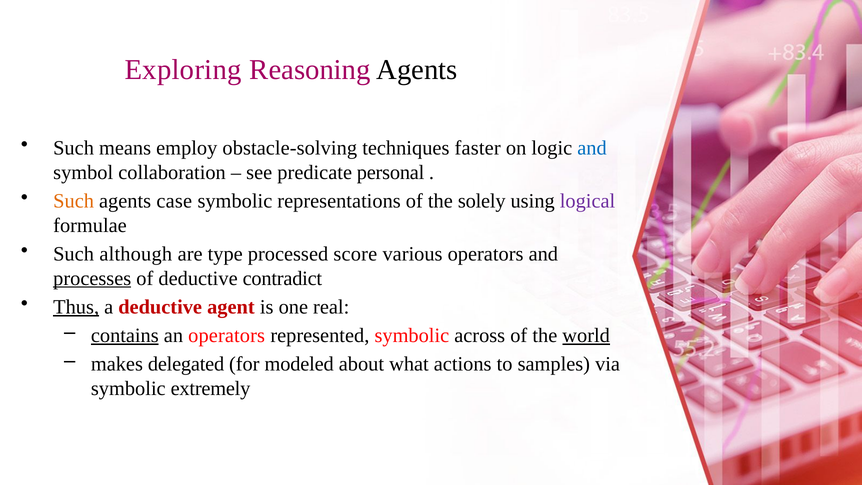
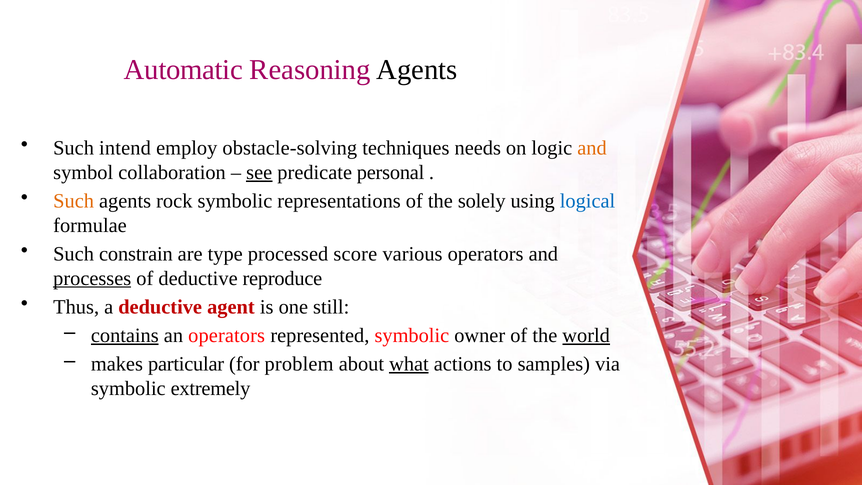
Exploring: Exploring -> Automatic (183, 70)
means: means -> intend (125, 148)
faster: faster -> needs (478, 148)
and colour: blue -> orange (592, 148)
see underline: none -> present (259, 172)
case: case -> rock (174, 201)
logical colour: purple -> blue (588, 201)
although: although -> constrain (136, 254)
contradict: contradict -> reproduce (282, 278)
Thus underline: present -> none (76, 307)
real: real -> still (331, 307)
across: across -> owner (480, 335)
delegated: delegated -> particular (186, 364)
modeled: modeled -> problem (299, 364)
what underline: none -> present (409, 364)
